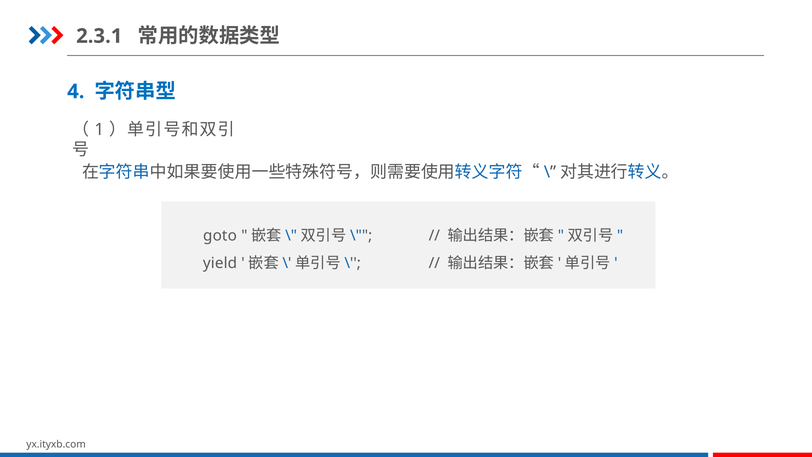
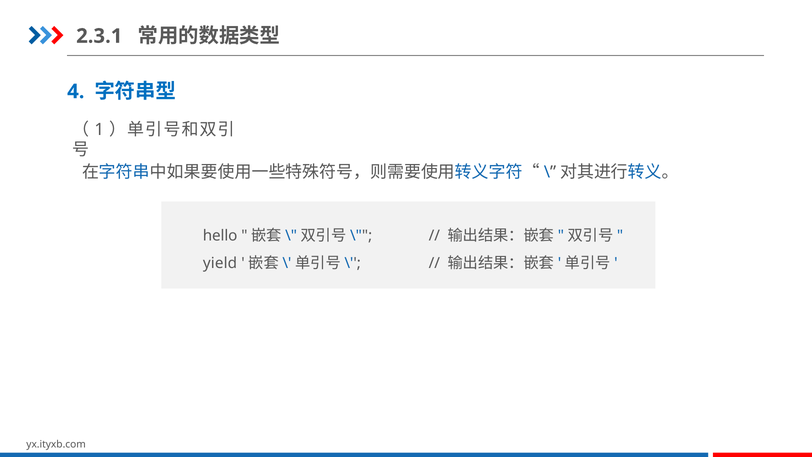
goto: goto -> hello (220, 236)
